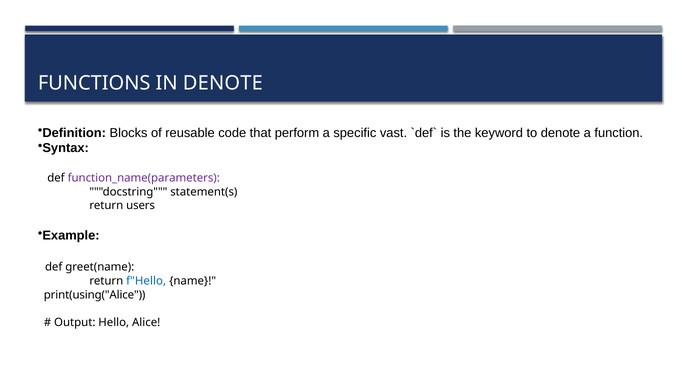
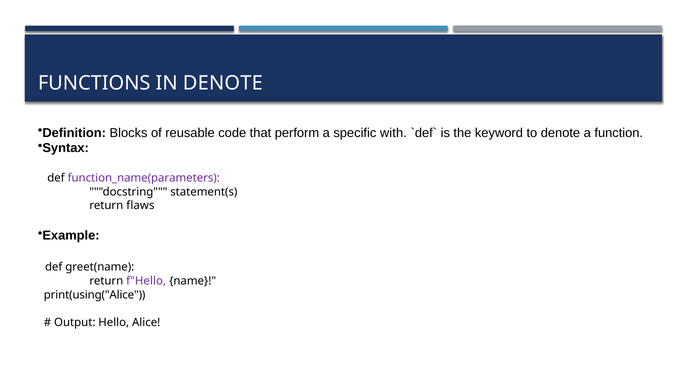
vast: vast -> with (393, 133)
users: users -> flaws (140, 206)
f"Hello colour: blue -> purple (146, 281)
